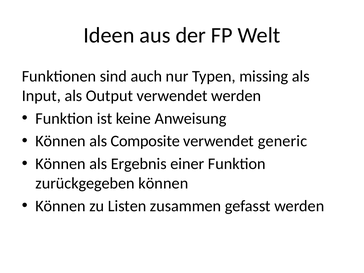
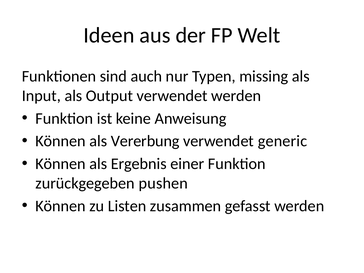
Composite: Composite -> Vererbung (145, 141)
zurückgegeben können: können -> pushen (163, 183)
